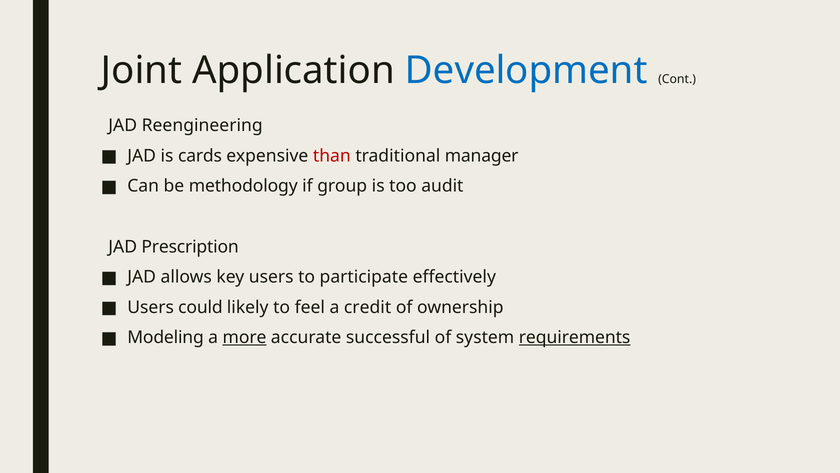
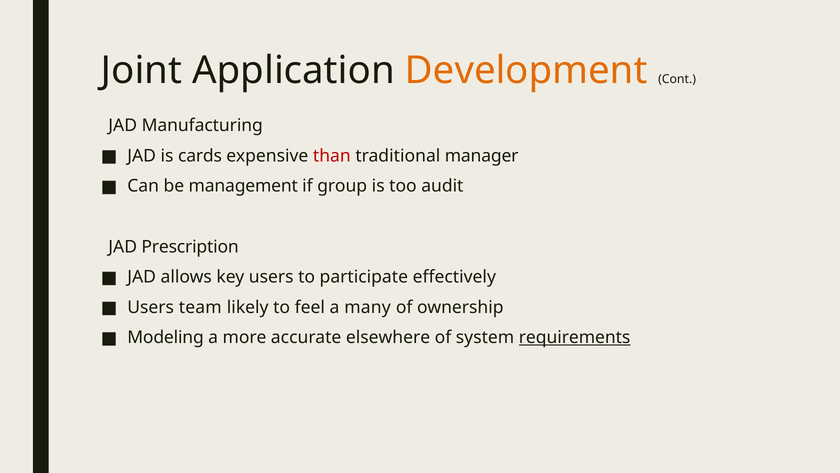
Development colour: blue -> orange (526, 71)
Reengineering: Reengineering -> Manufacturing (202, 125)
methodology: methodology -> management (243, 186)
could: could -> team (200, 307)
credit: credit -> many (368, 307)
more underline: present -> none (245, 337)
successful: successful -> elsewhere (388, 337)
